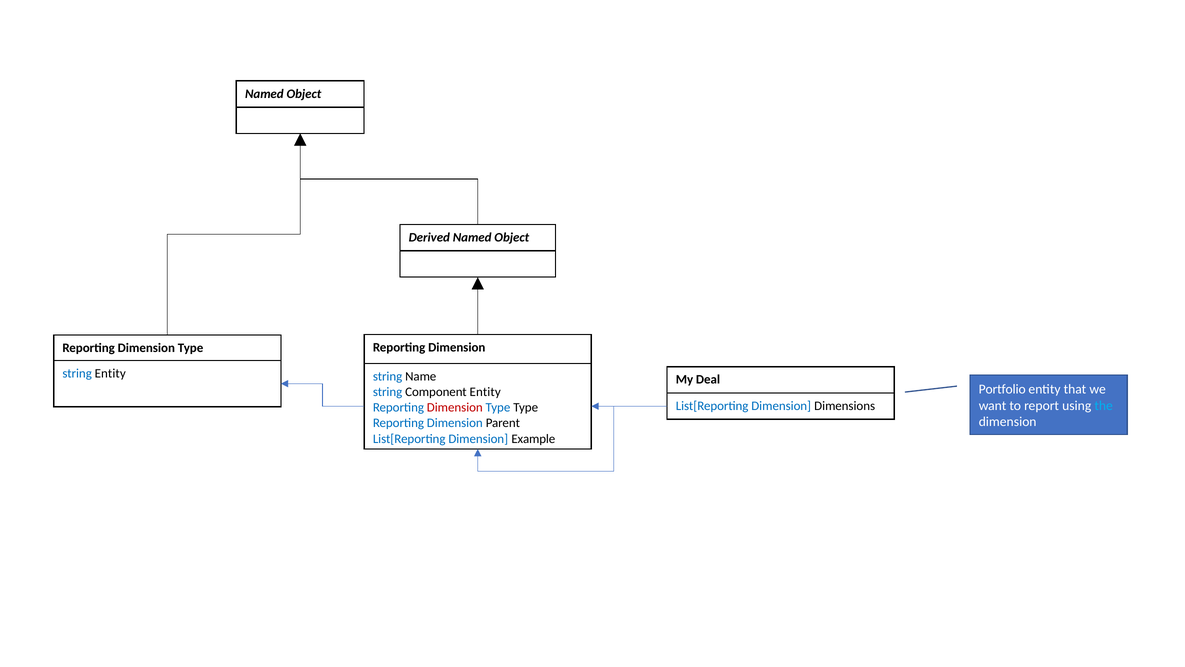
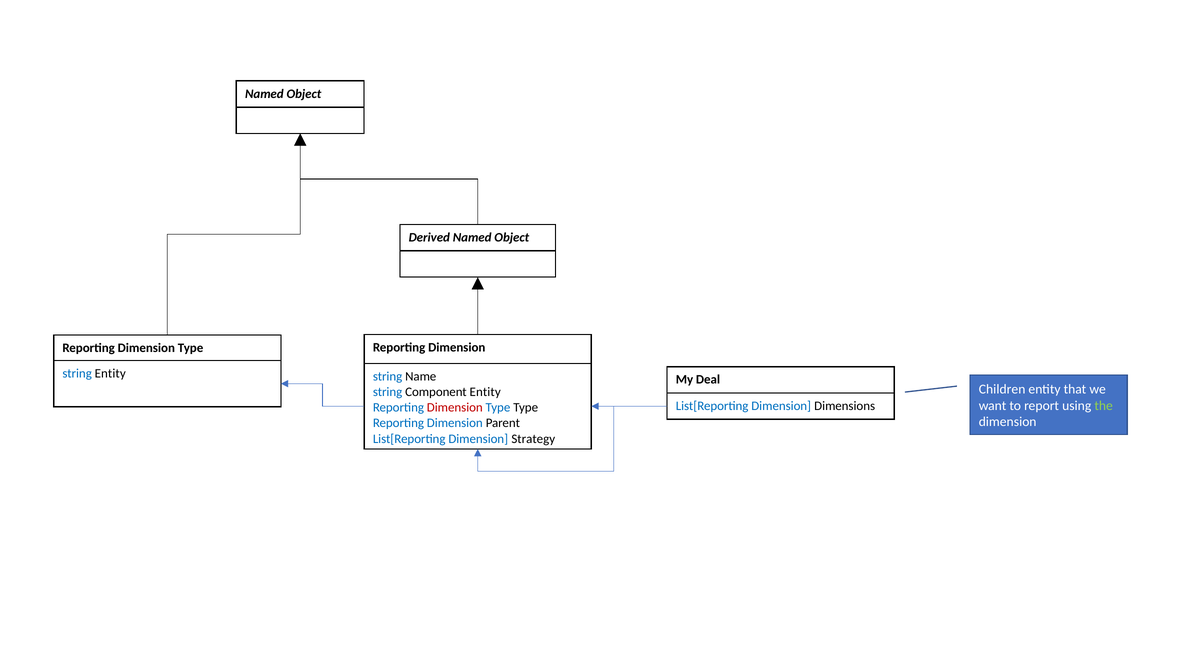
Portfolio: Portfolio -> Children (1002, 389)
the colour: light blue -> light green (1104, 405)
Example: Example -> Strategy (533, 438)
